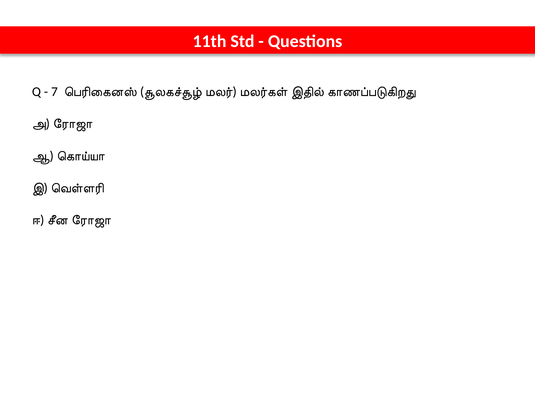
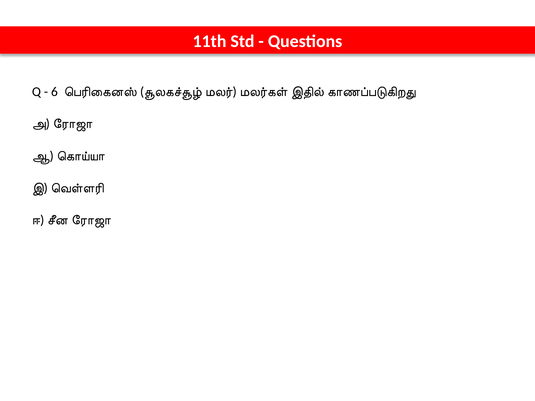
7: 7 -> 6 (54, 92)
